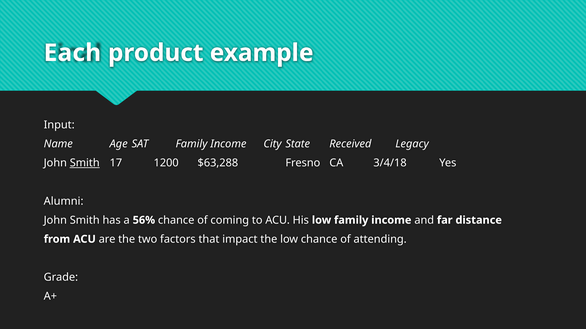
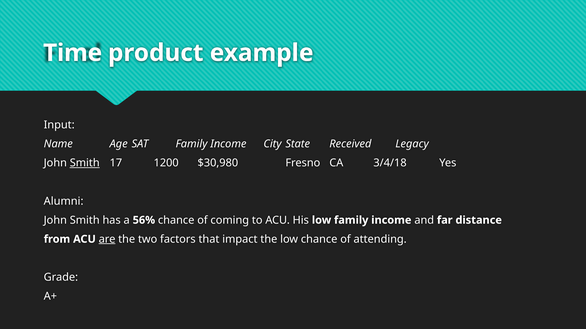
Each: Each -> Time (73, 53)
$63,288: $63,288 -> $30,980 (218, 163)
are underline: none -> present (107, 240)
